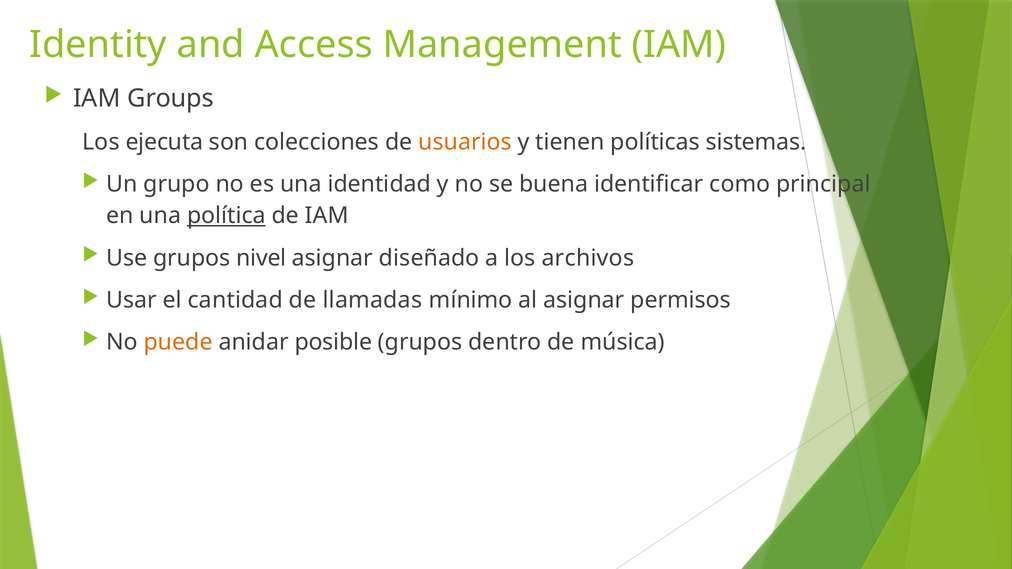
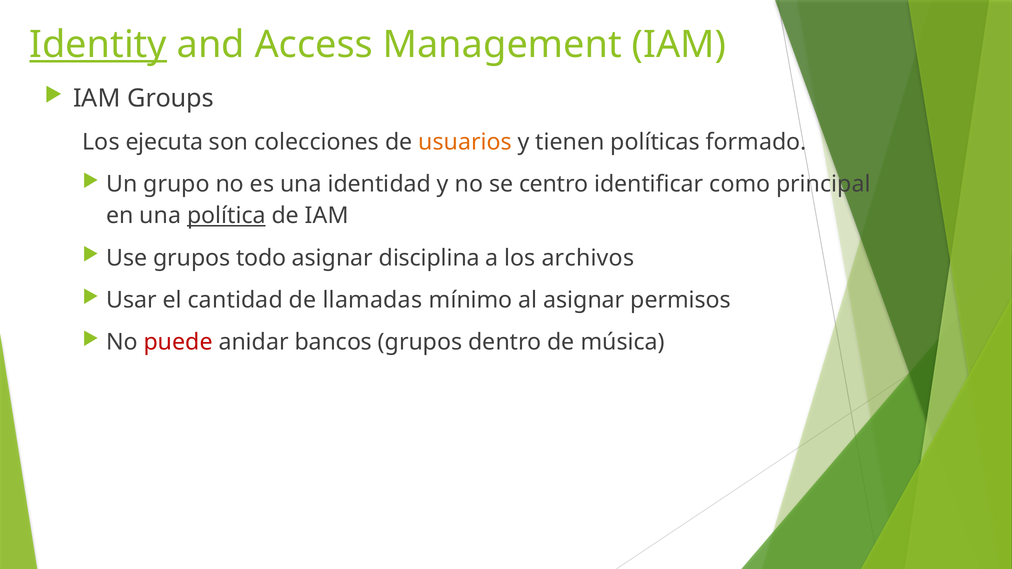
Identity underline: none -> present (98, 45)
sistemas: sistemas -> formado (756, 142)
buena: buena -> centro (554, 184)
nivel: nivel -> todo (261, 258)
diseñado: diseñado -> disciplina (429, 258)
puede colour: orange -> red (178, 342)
posible: posible -> bancos (333, 342)
